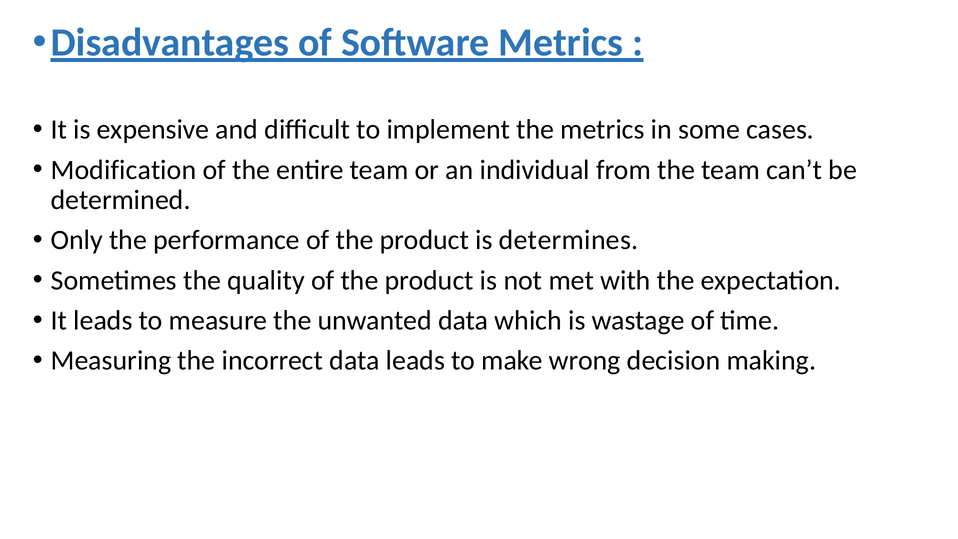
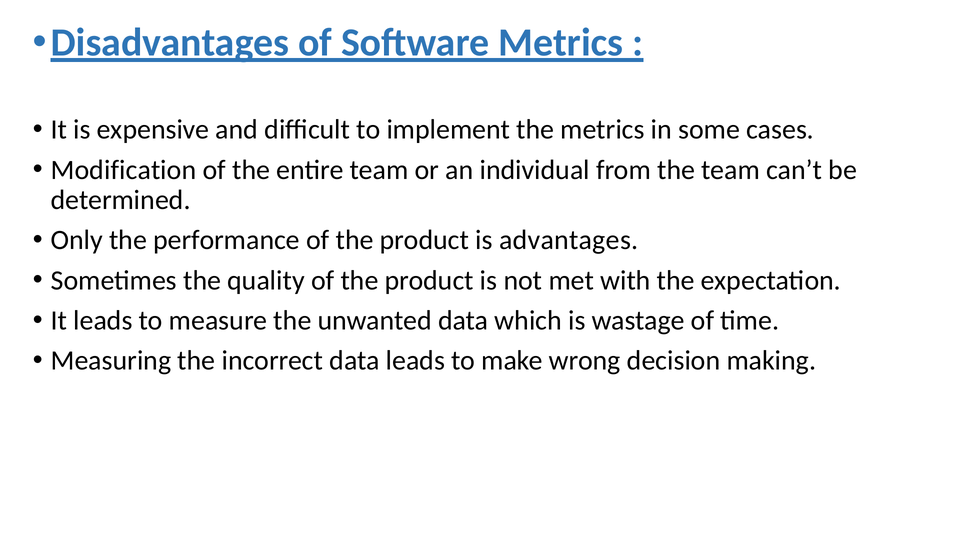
determines: determines -> advantages (569, 240)
